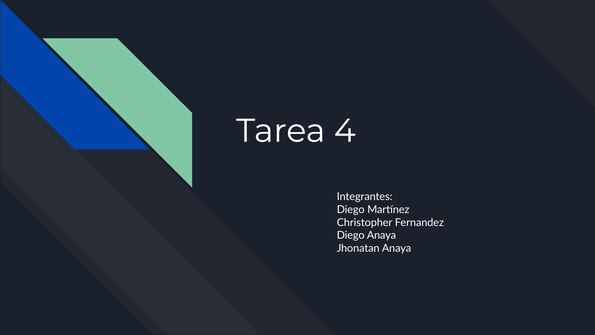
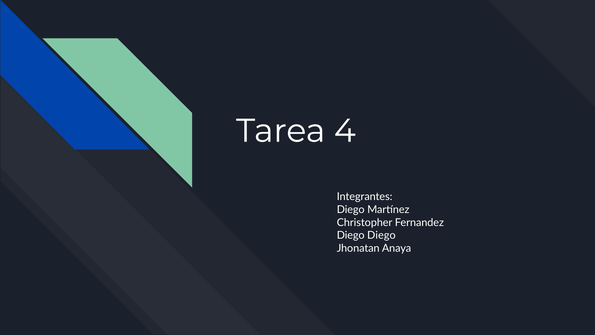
Diego Anaya: Anaya -> Diego (381, 235)
